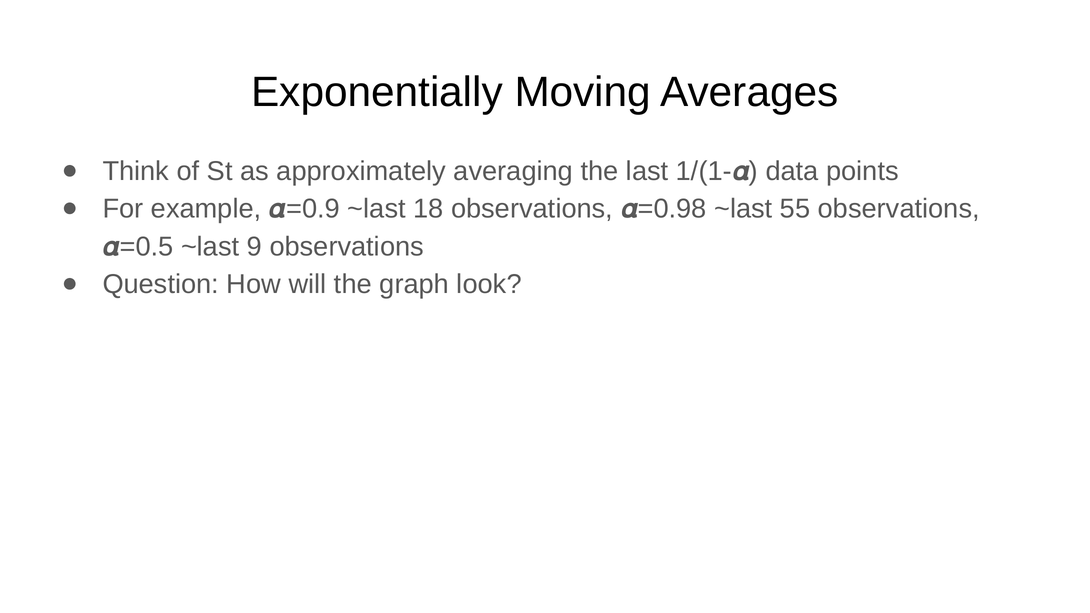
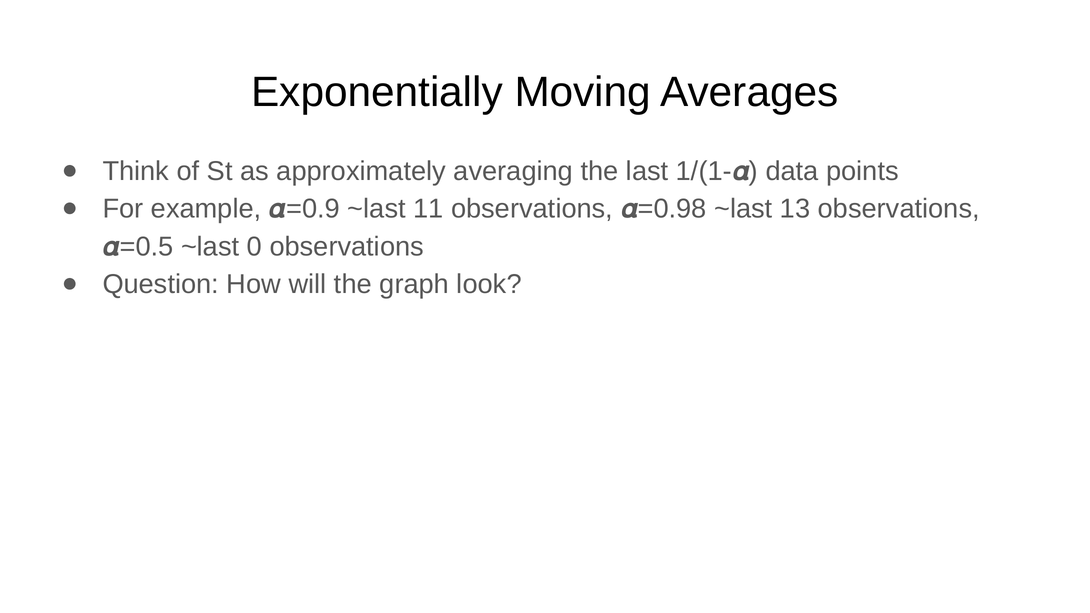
18: 18 -> 11 (428, 209)
55: 55 -> 13 (795, 209)
9: 9 -> 0 (254, 247)
